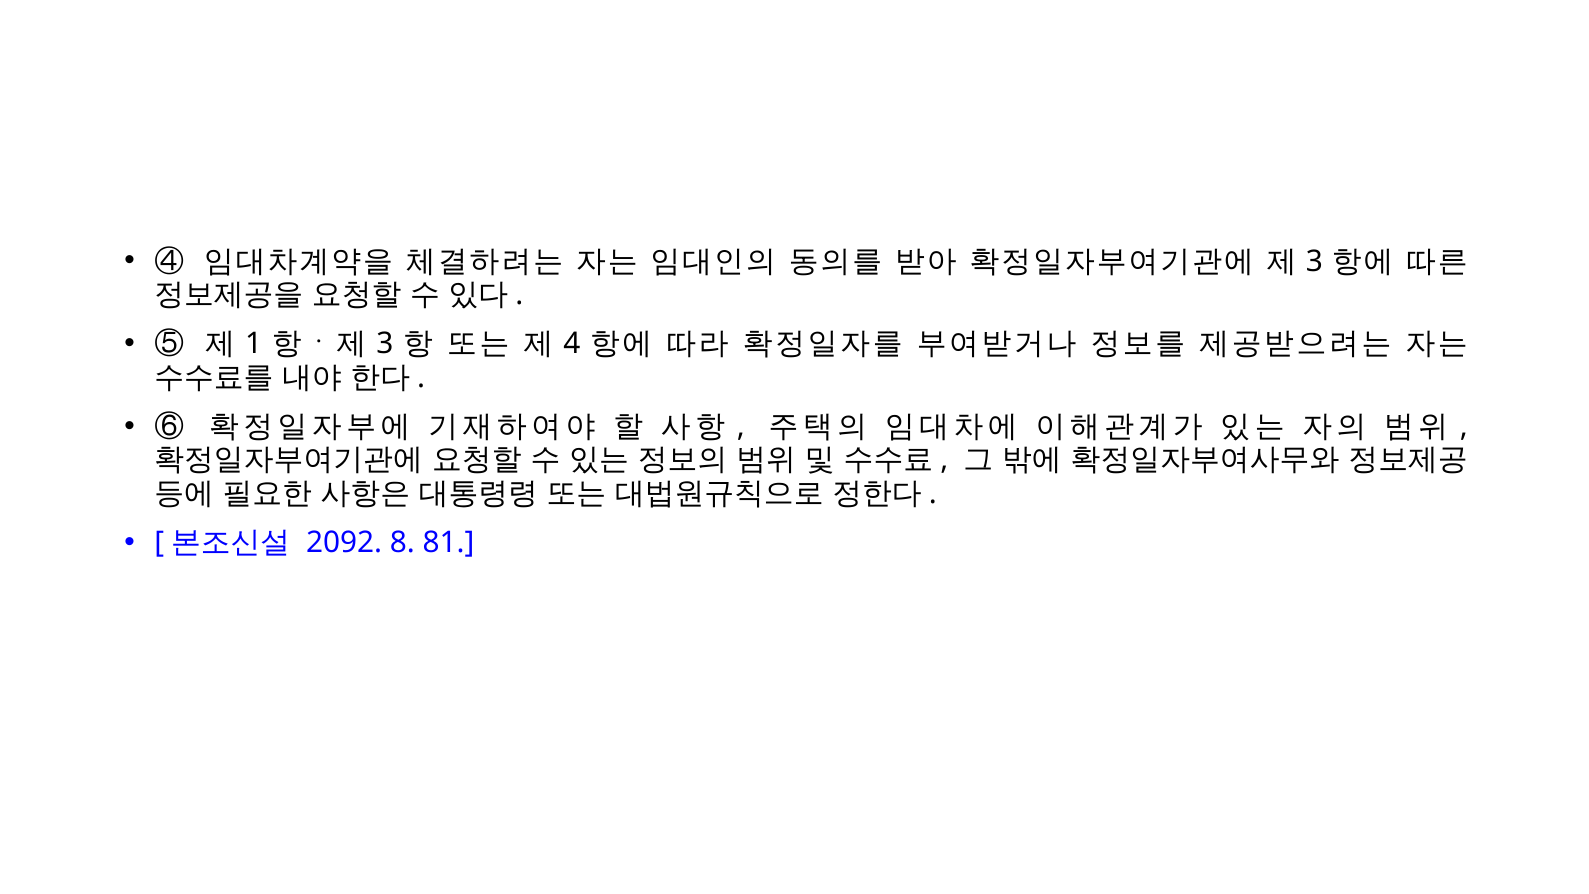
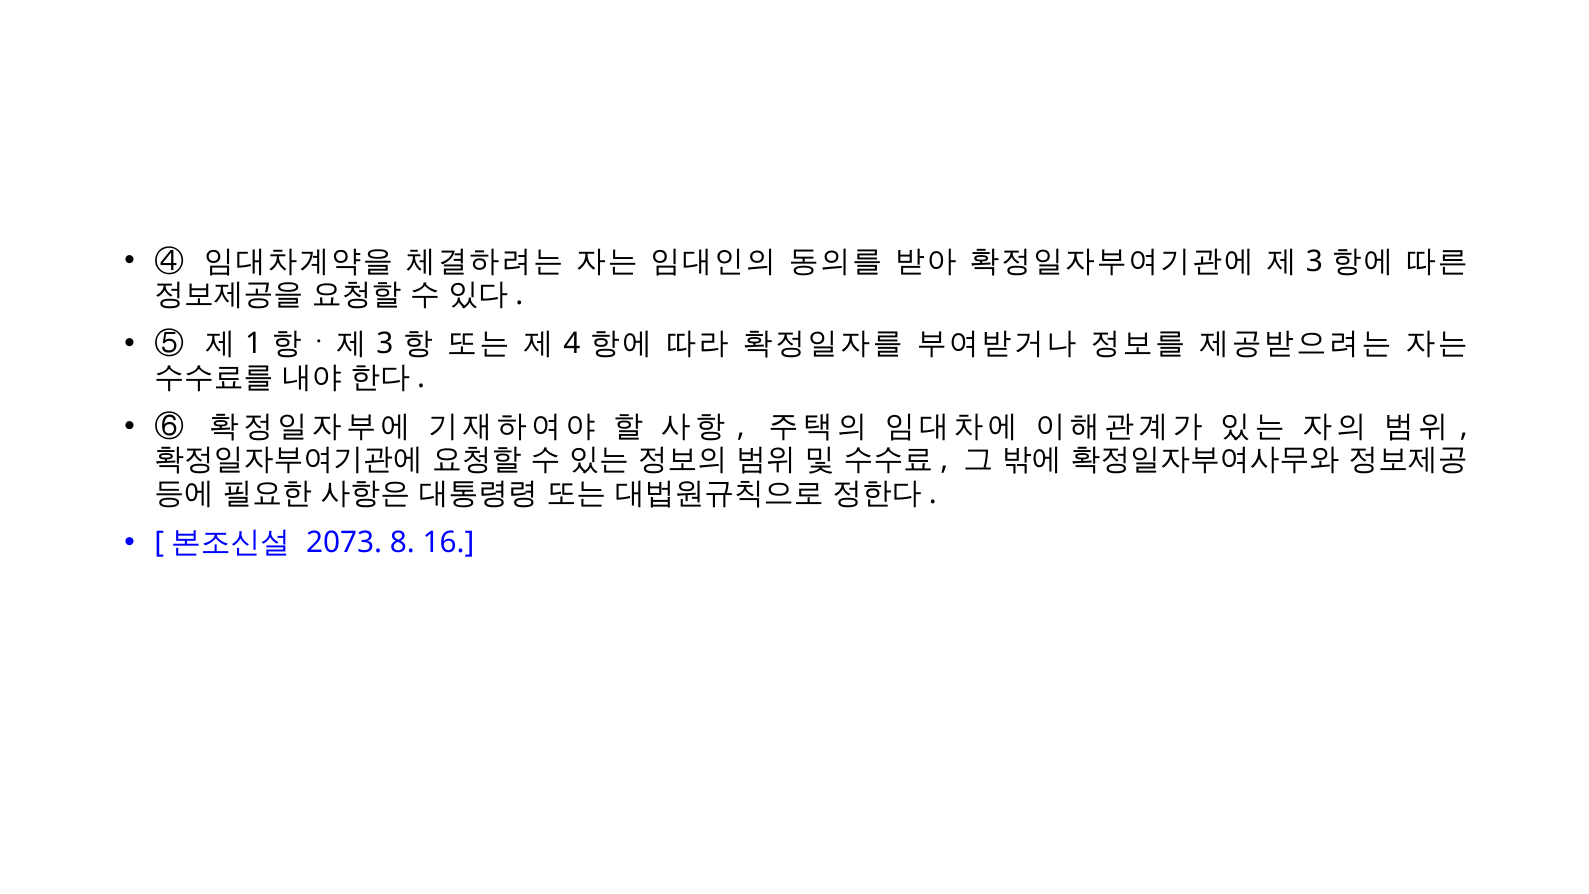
2092: 2092 -> 2073 (344, 543)
81: 81 -> 16 (449, 543)
